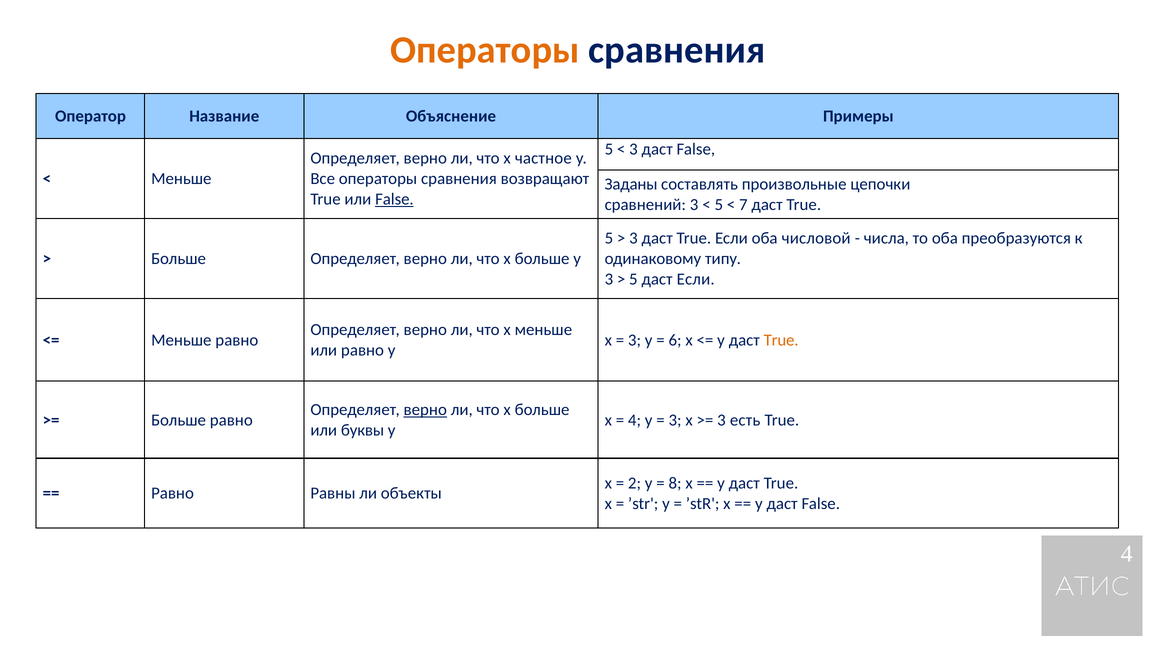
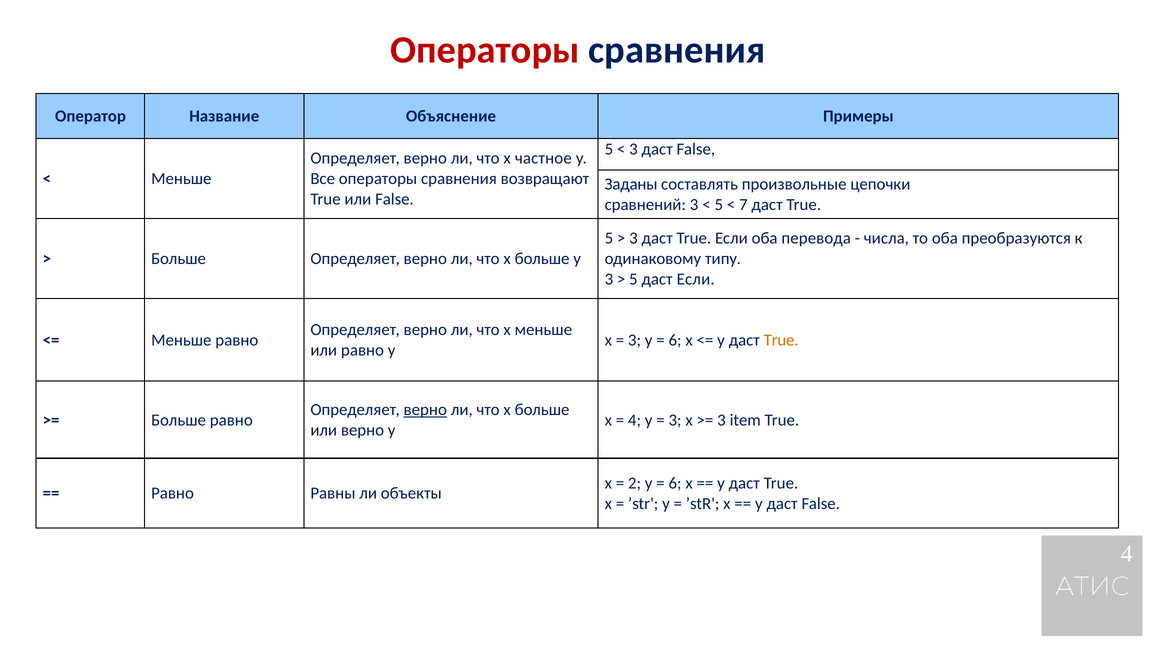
Операторы colour: orange -> red (485, 50)
False underline: present -> none (394, 199)
числовой: числовой -> перевода (816, 238)
есть: есть -> item (745, 420)
или буквы: буквы -> верно (362, 430)
8: 8 -> 6 (675, 483)
